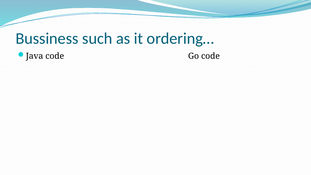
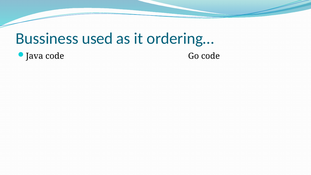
such: such -> used (97, 39)
